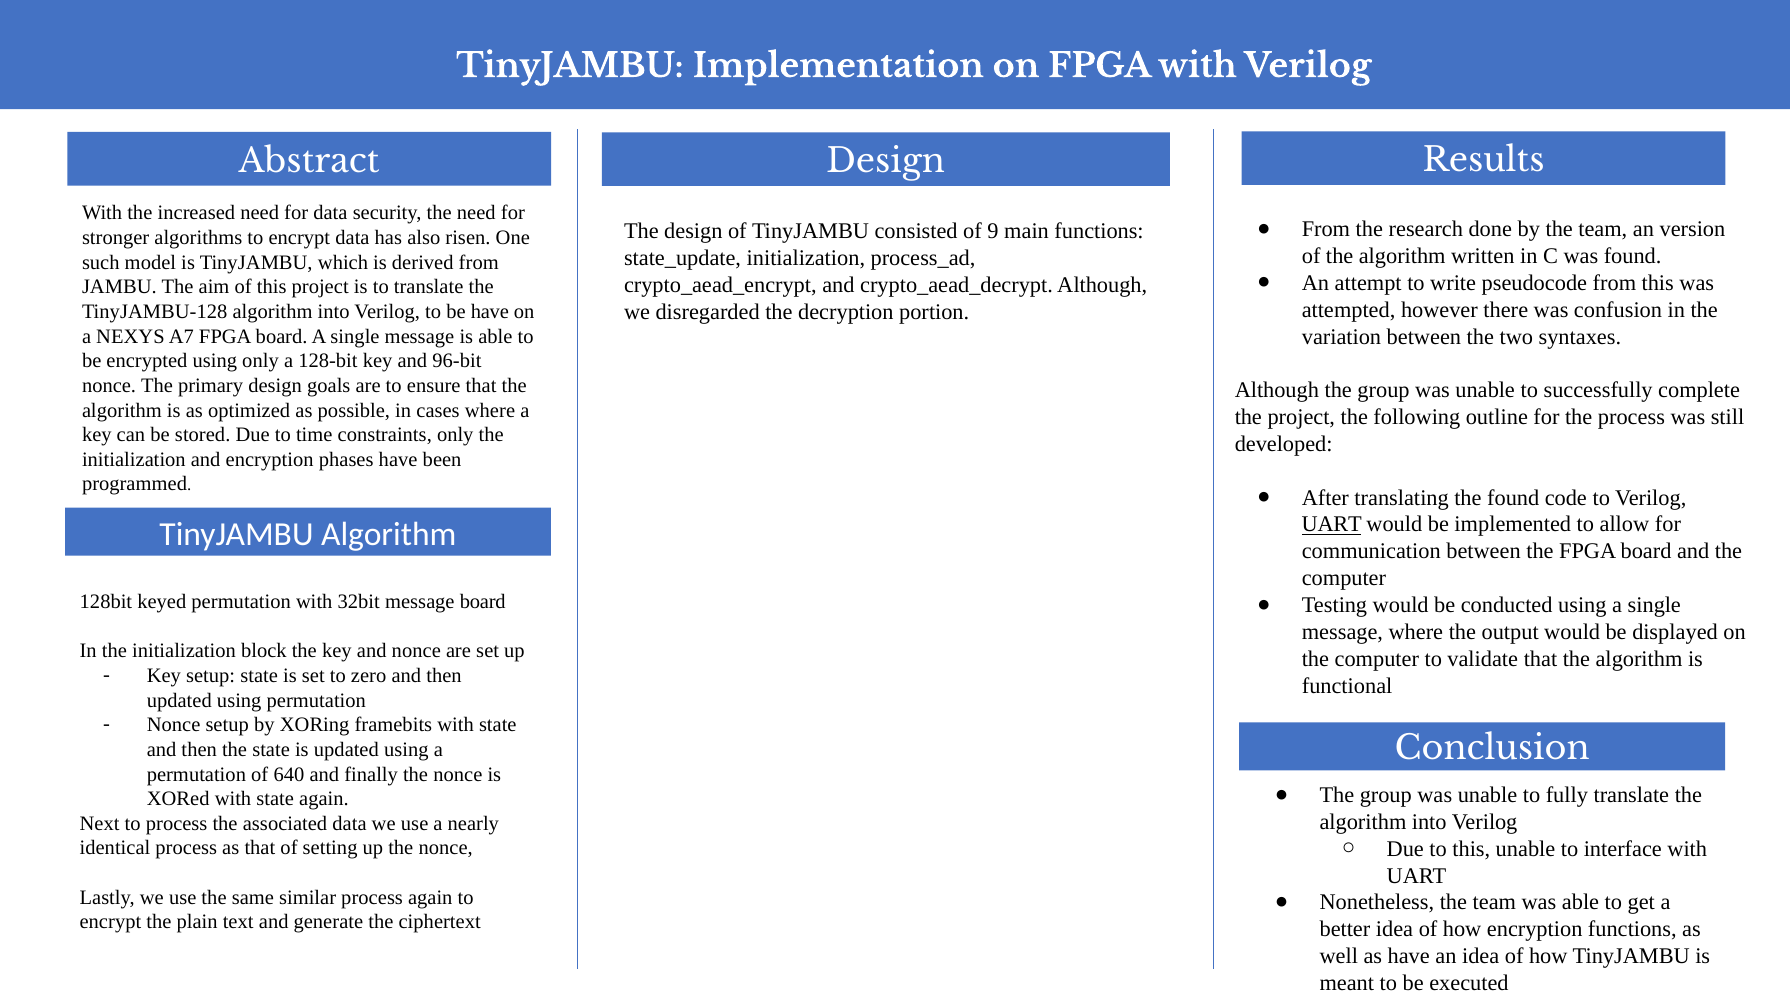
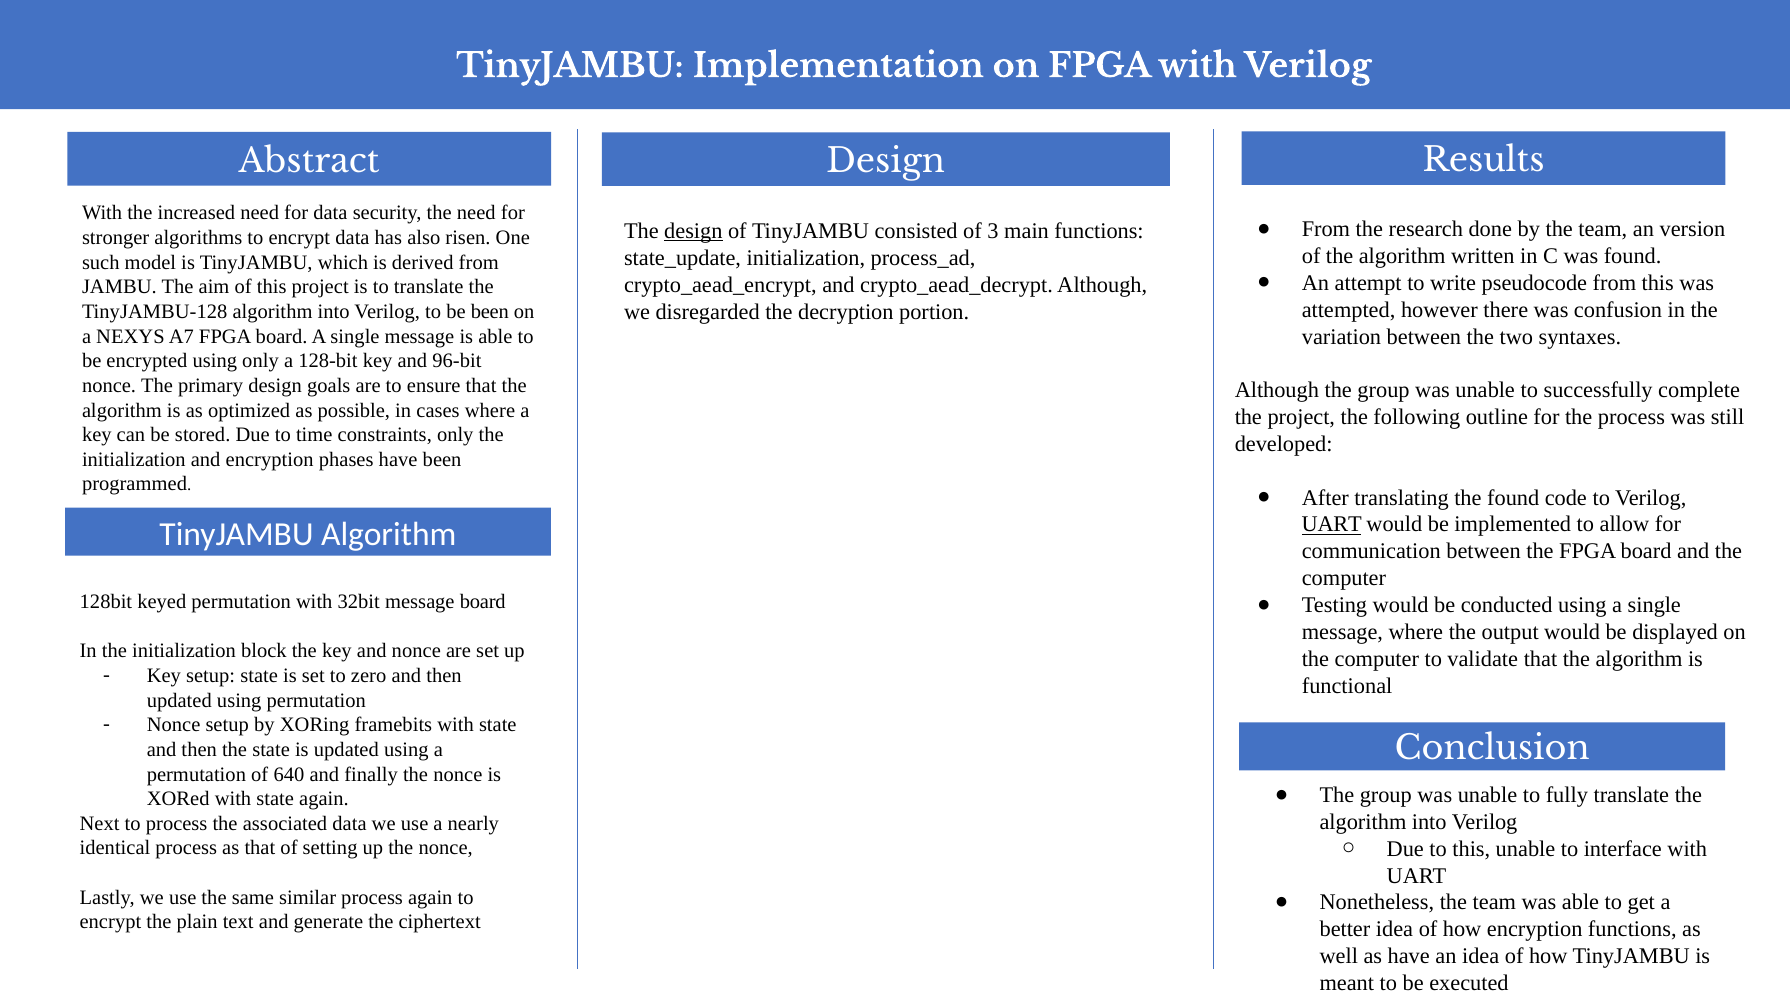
design underline: none -> present (693, 231)
9: 9 -> 3 (993, 231)
be have: have -> been (490, 312)
